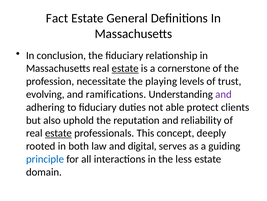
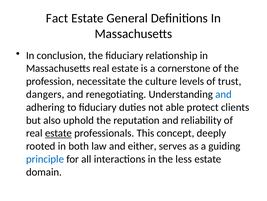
estate underline: present -> none (125, 68)
playing: playing -> culture (161, 81)
evolving: evolving -> dangers (45, 94)
ramifications: ramifications -> renegotiating (116, 94)
and colour: purple -> blue (224, 94)
digital: digital -> either (142, 146)
